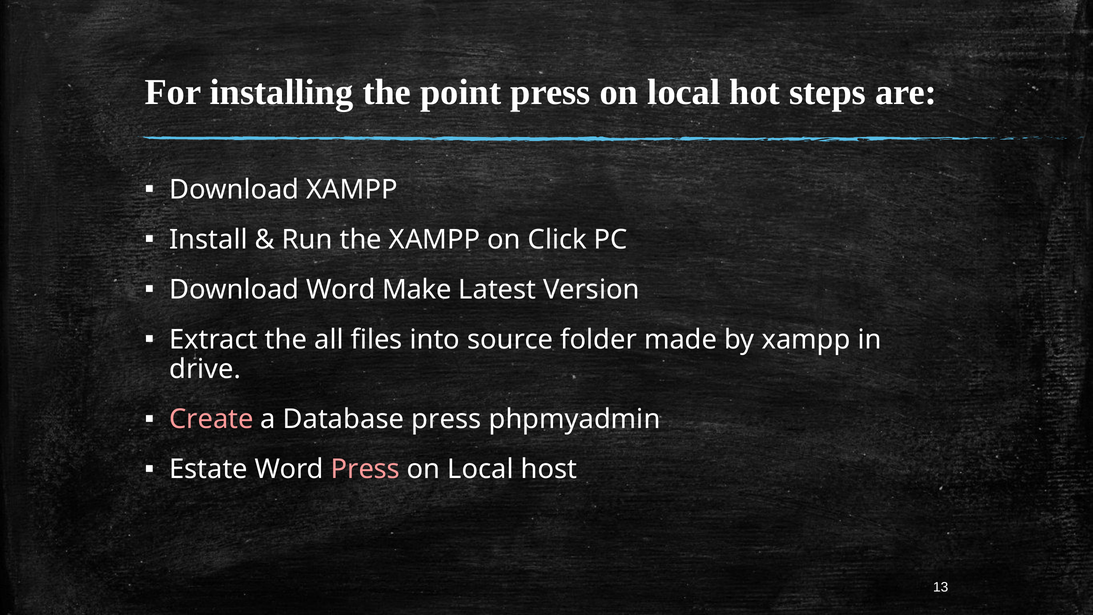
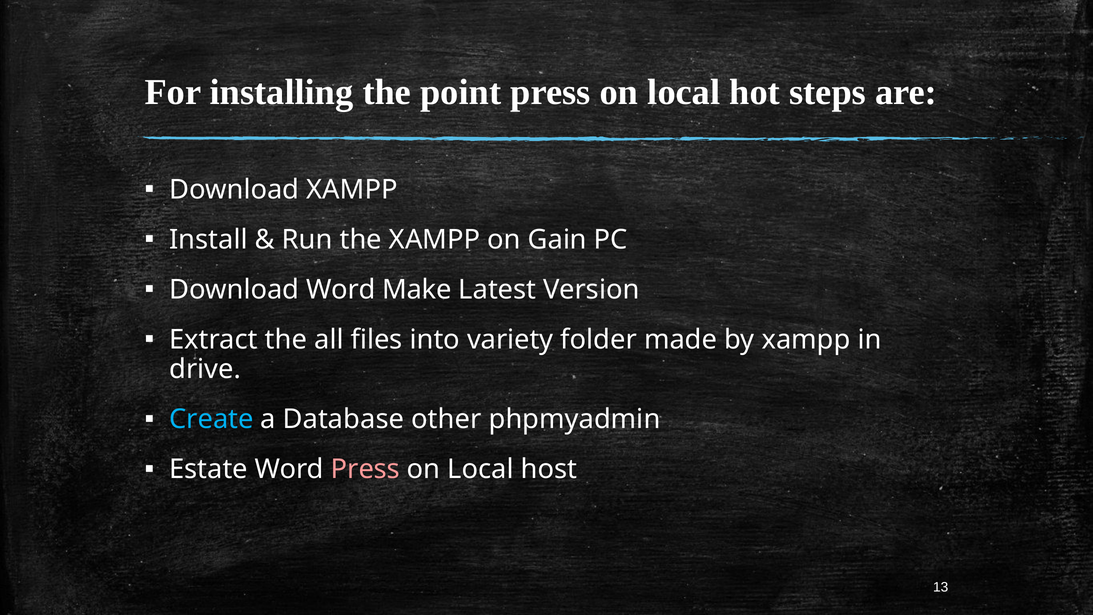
Click: Click -> Gain (557, 239)
source: source -> variety (510, 339)
Create colour: pink -> light blue (211, 419)
Database press: press -> other (446, 419)
